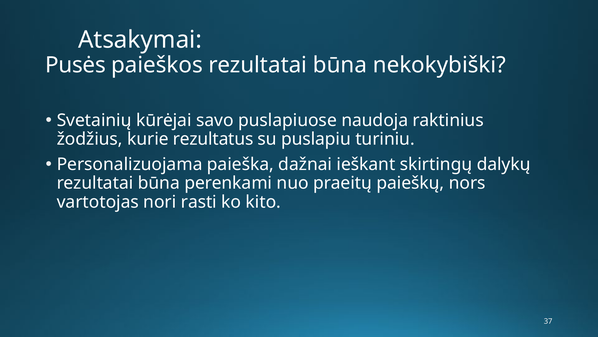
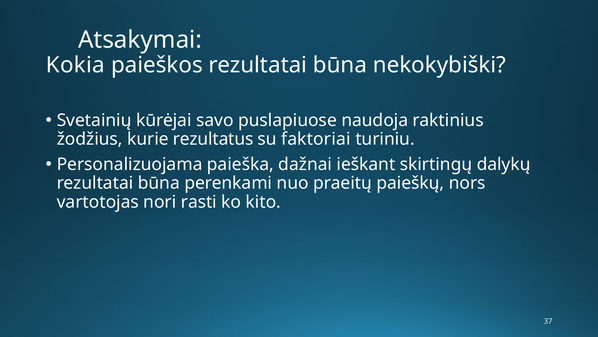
Pusės: Pusės -> Kokia (75, 65)
puslapiu: puslapiu -> faktoriai (316, 139)
